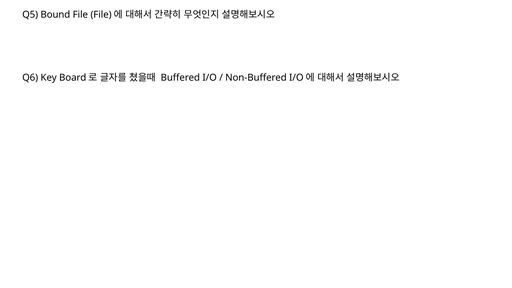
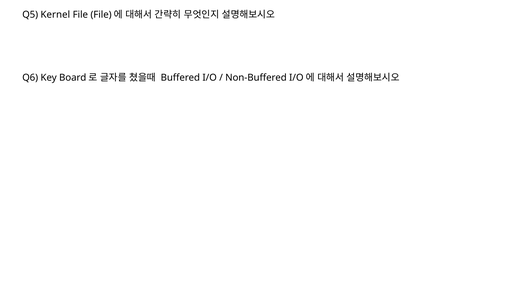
Bound: Bound -> Kernel (55, 15)
